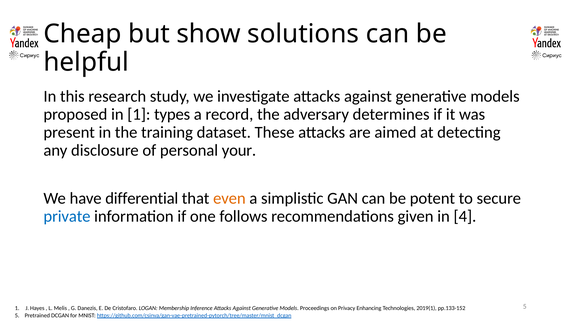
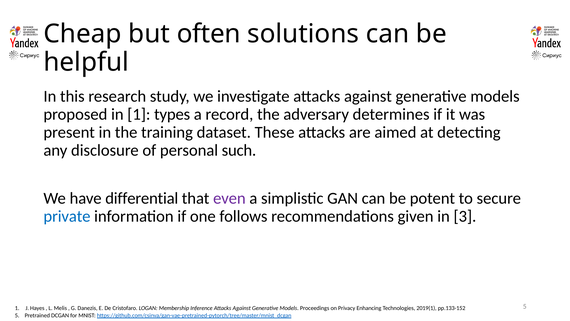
show: show -> often (209, 34)
your: your -> such (239, 150)
even colour: orange -> purple (229, 198)
4: 4 -> 3 (465, 216)
